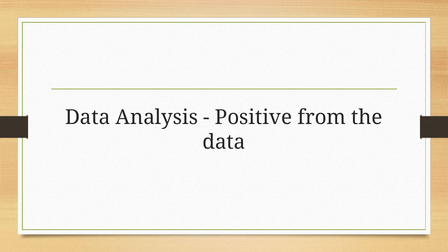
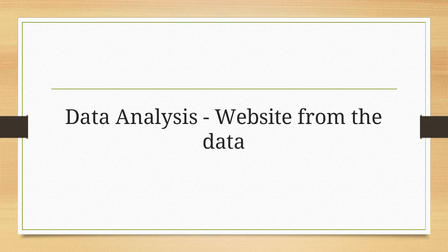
Positive: Positive -> Website (254, 117)
